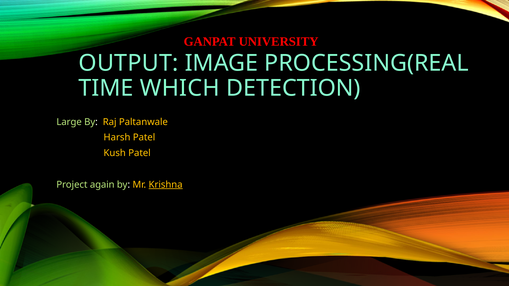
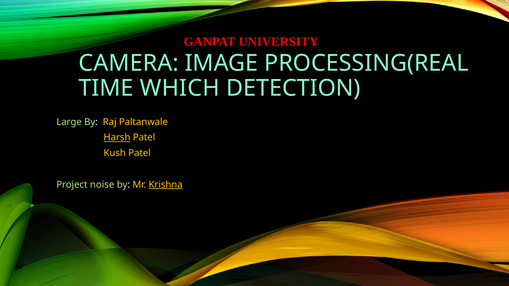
OUTPUT: OUTPUT -> CAMERA (129, 63)
Harsh underline: none -> present (117, 138)
again: again -> noise (102, 185)
